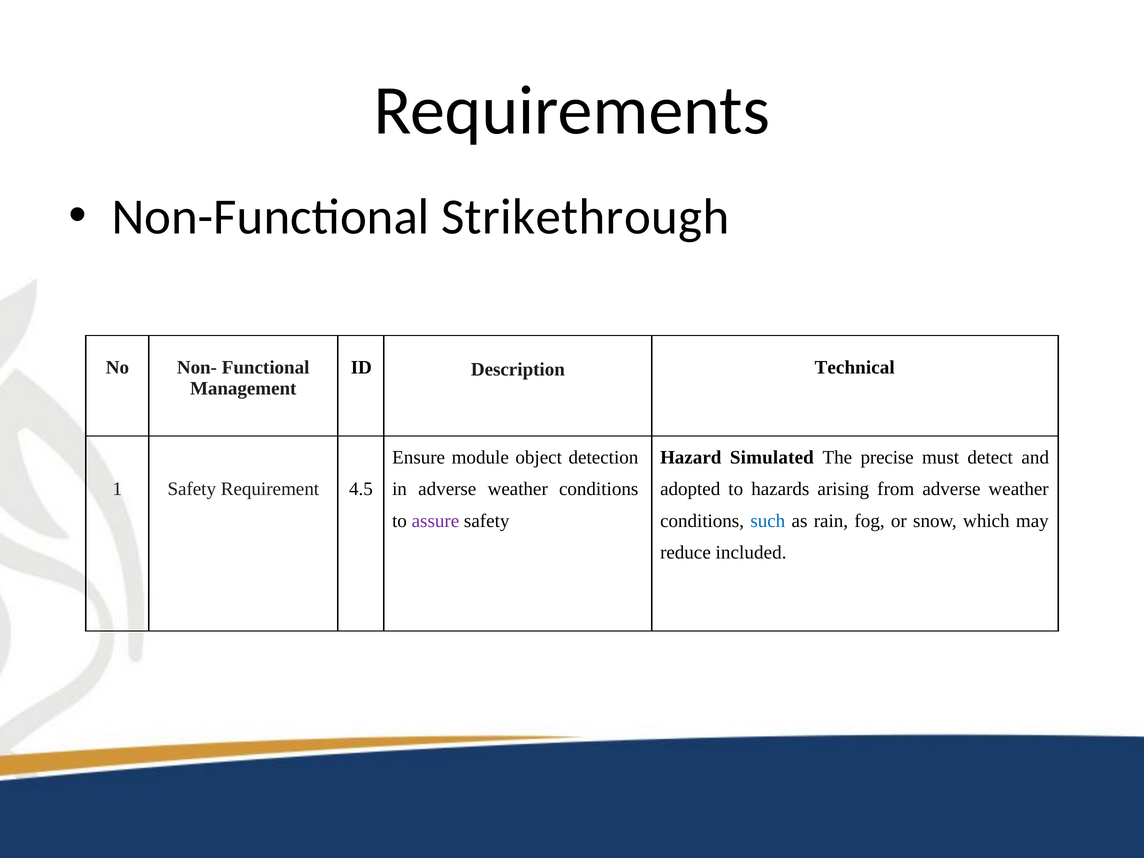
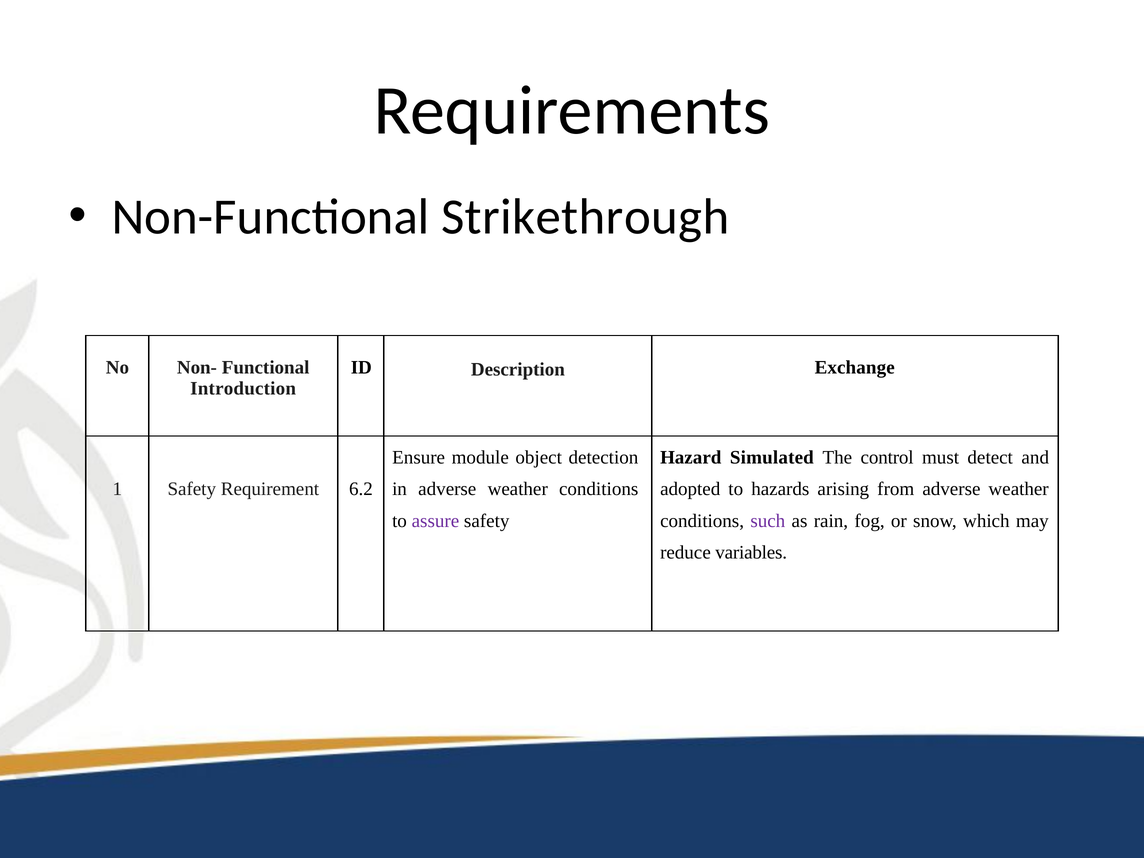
Technical: Technical -> Exchange (855, 367)
Management: Management -> Introduction (243, 389)
precise: precise -> control (887, 457)
4.5: 4.5 -> 6.2 (361, 489)
such colour: blue -> purple (768, 521)
included: included -> variables (751, 553)
